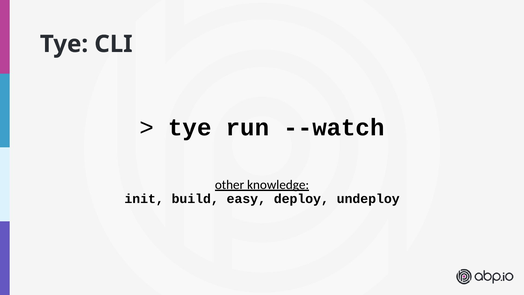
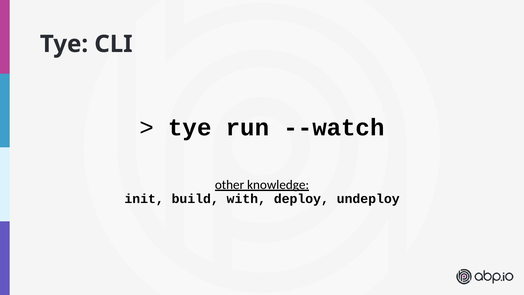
easy: easy -> with (246, 199)
